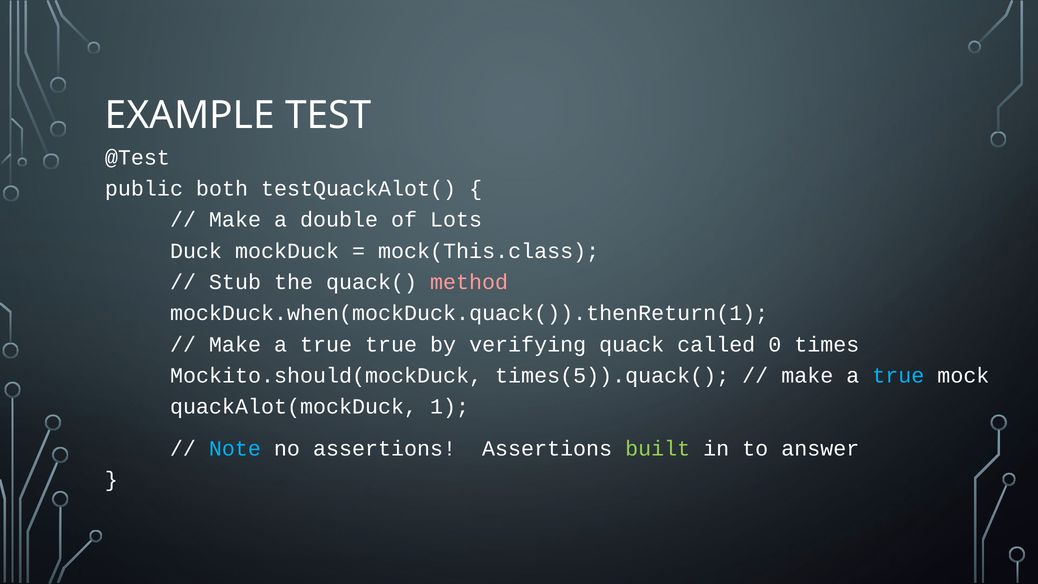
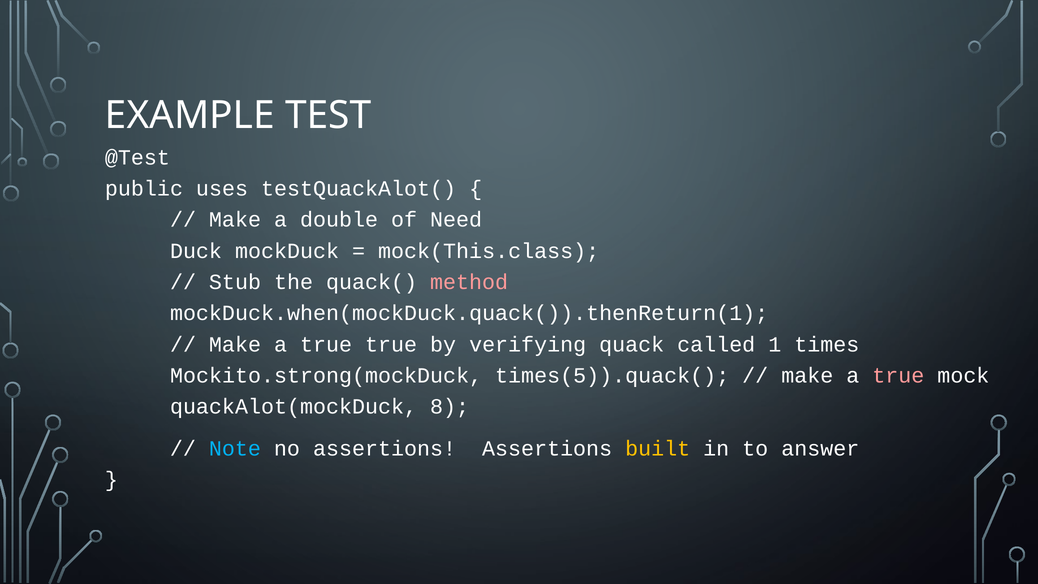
both: both -> uses (222, 189)
Lots: Lots -> Need (456, 220)
0: 0 -> 1 (775, 344)
Mockito.should(mockDuck: Mockito.should(mockDuck -> Mockito.strong(mockDuck (326, 375)
true colour: light blue -> pink (898, 375)
1: 1 -> 8 (450, 407)
built colour: light green -> yellow (658, 449)
